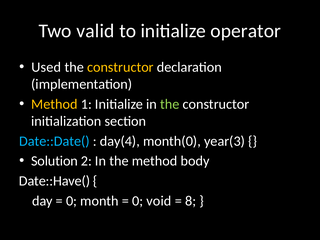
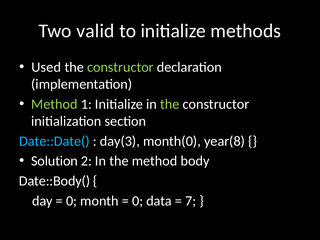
operator: operator -> methods (246, 31)
constructor colour: yellow -> light green (120, 67)
Method colour: yellow -> light green (54, 104)
day(4: day(4 -> day(3 (120, 141)
year(3: year(3 -> year(8 (225, 141)
Date::Have(: Date::Have( -> Date::Body( (55, 181)
void: void -> data (159, 201)
8: 8 -> 7 (191, 201)
